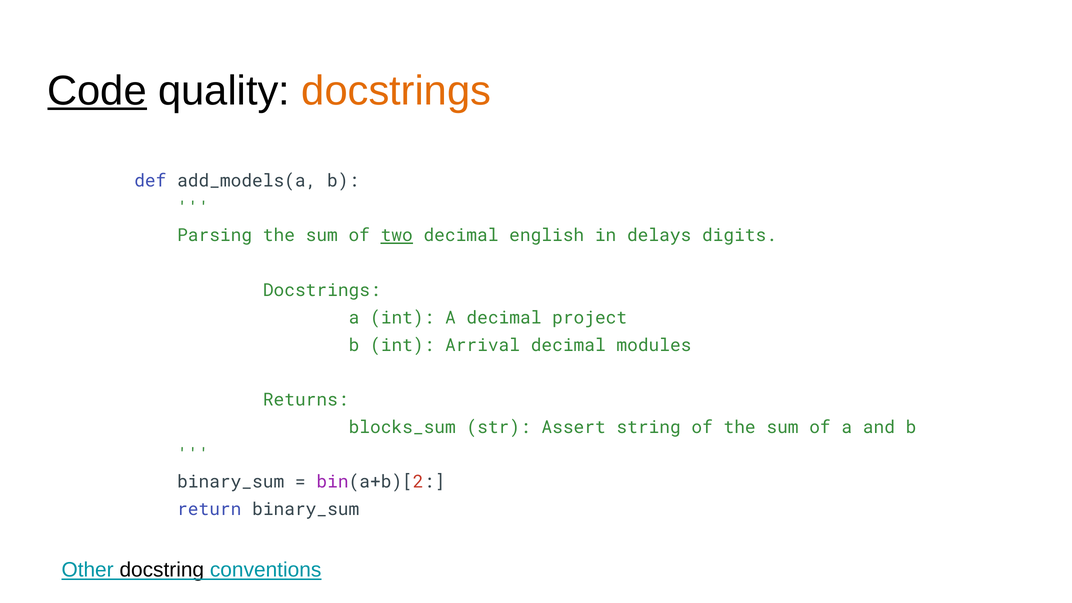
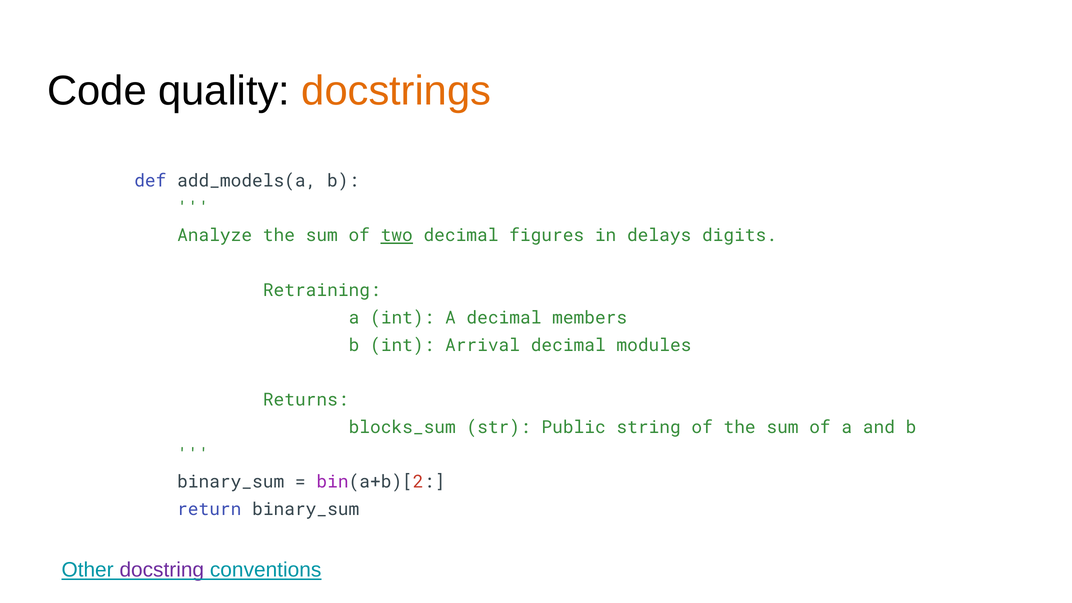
Code underline: present -> none (97, 91)
Parsing: Parsing -> Analyze (215, 236)
english: english -> figures (547, 236)
Docstrings: Docstrings -> Retraining (322, 290)
project: project -> members (590, 318)
Assert: Assert -> Public (574, 427)
docstring colour: black -> purple (162, 570)
